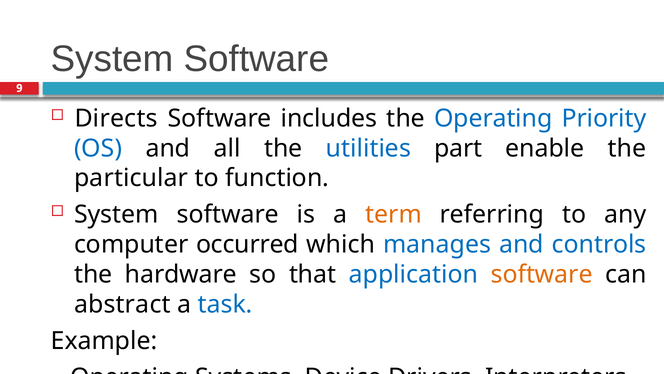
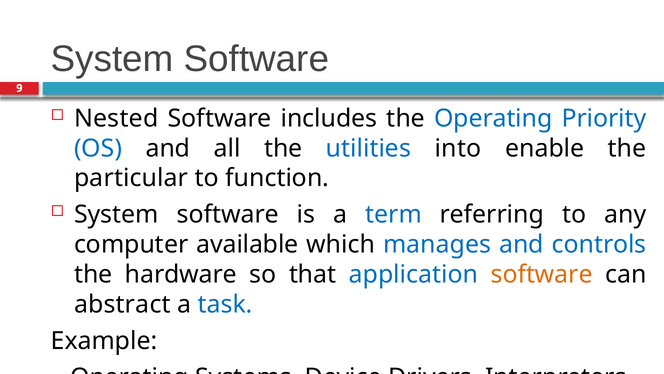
Directs: Directs -> Nested (116, 118)
part: part -> into (458, 148)
term colour: orange -> blue (393, 214)
occurred: occurred -> available (247, 244)
